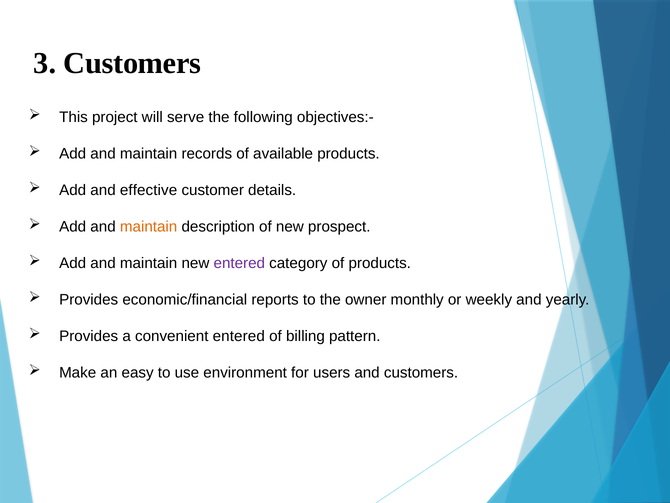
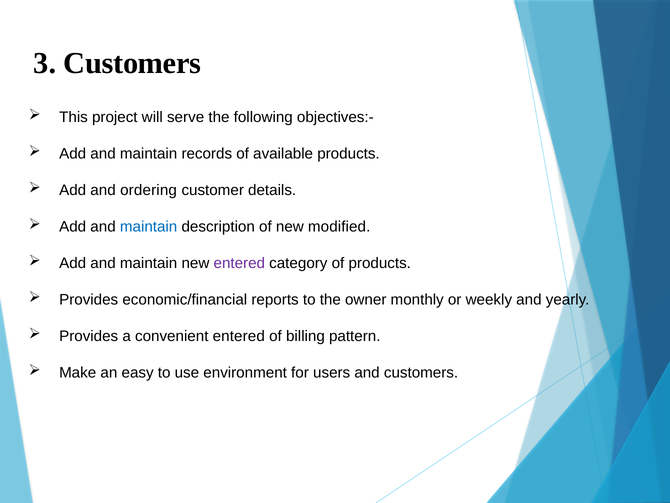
effective: effective -> ordering (149, 190)
maintain colour: orange -> blue (149, 227)
prospect: prospect -> modified (339, 227)
